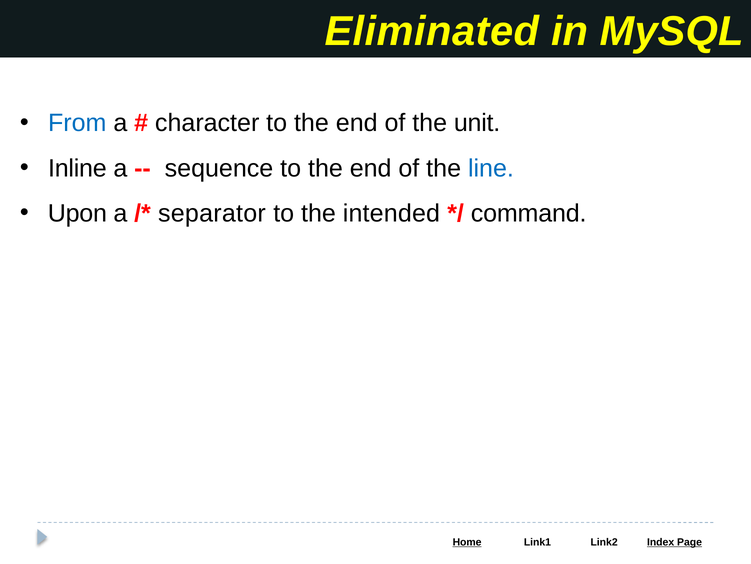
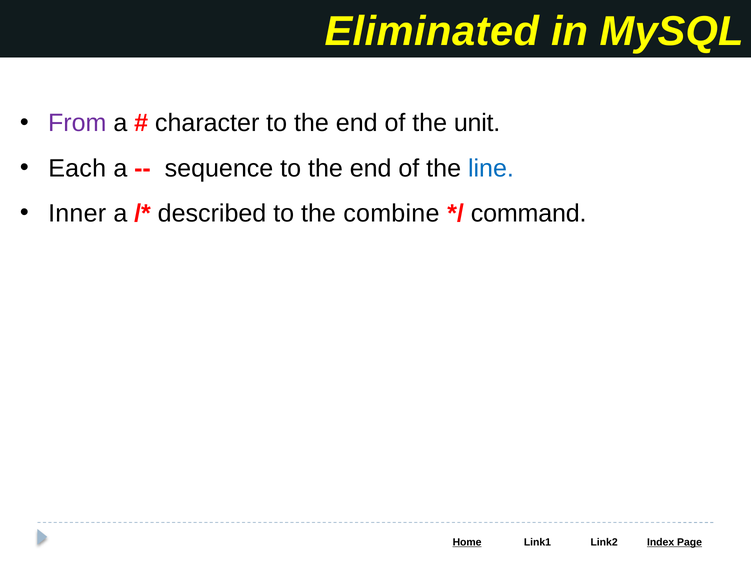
From colour: blue -> purple (77, 123)
Inline: Inline -> Each (77, 168)
Upon: Upon -> Inner (77, 213)
separator: separator -> described (212, 213)
intended: intended -> combine (391, 213)
